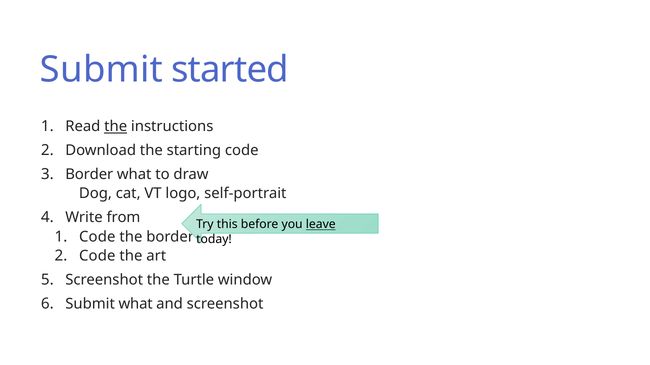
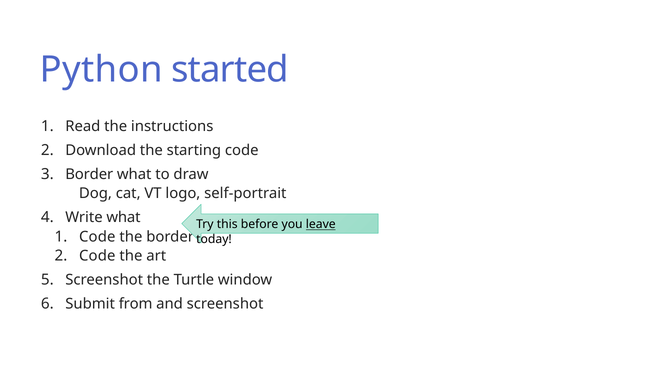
Submit: Submit -> Python (101, 70)
the underline: present -> none (116, 127)
Write from: from -> what (123, 218)
Submit what: what -> from (136, 304)
